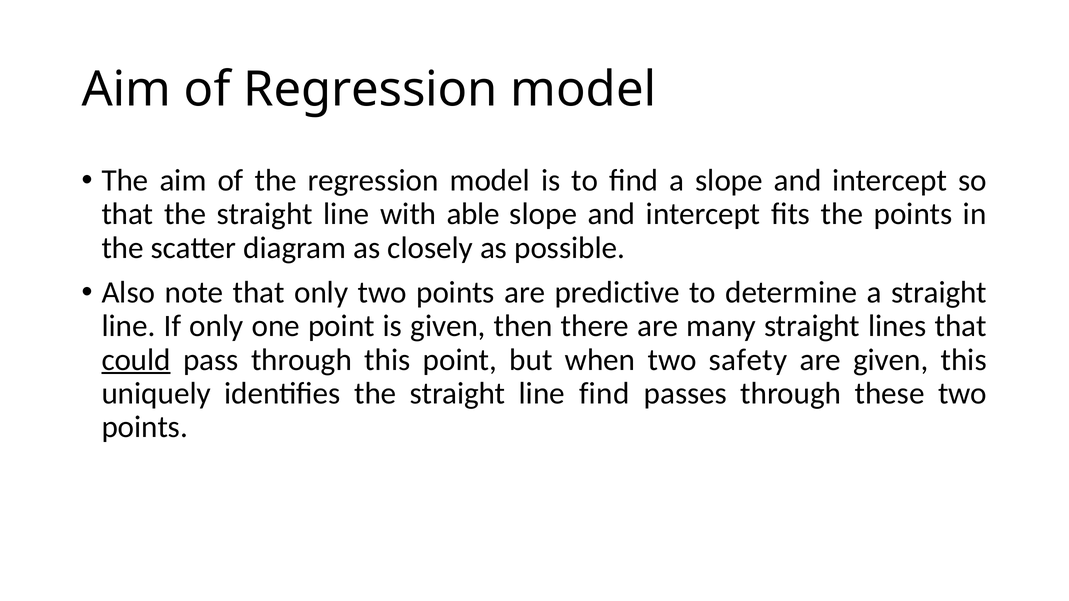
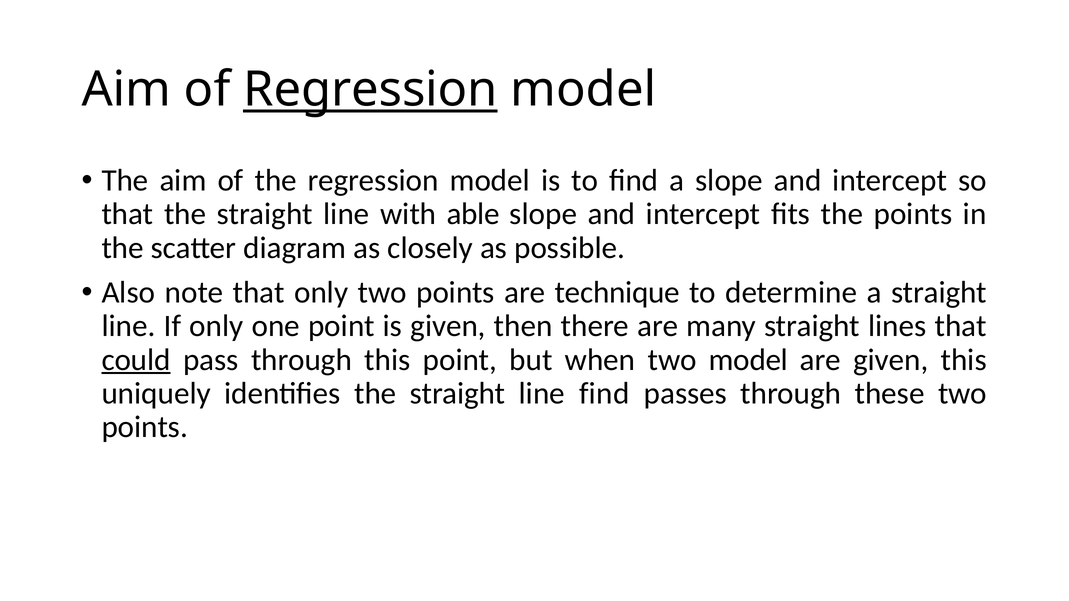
Regression underline: none -> present (370, 90)
predictive: predictive -> technique (617, 293)
two safety: safety -> model (748, 360)
